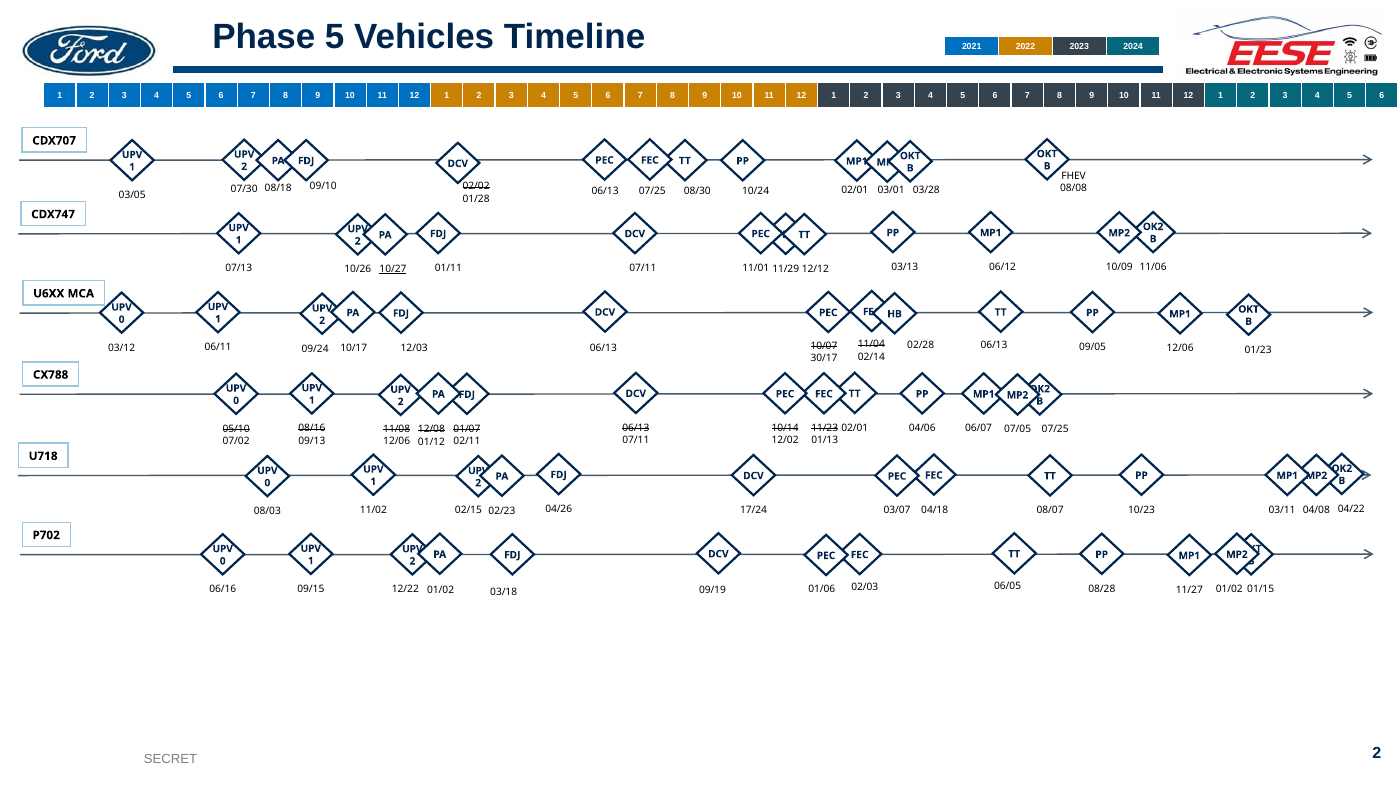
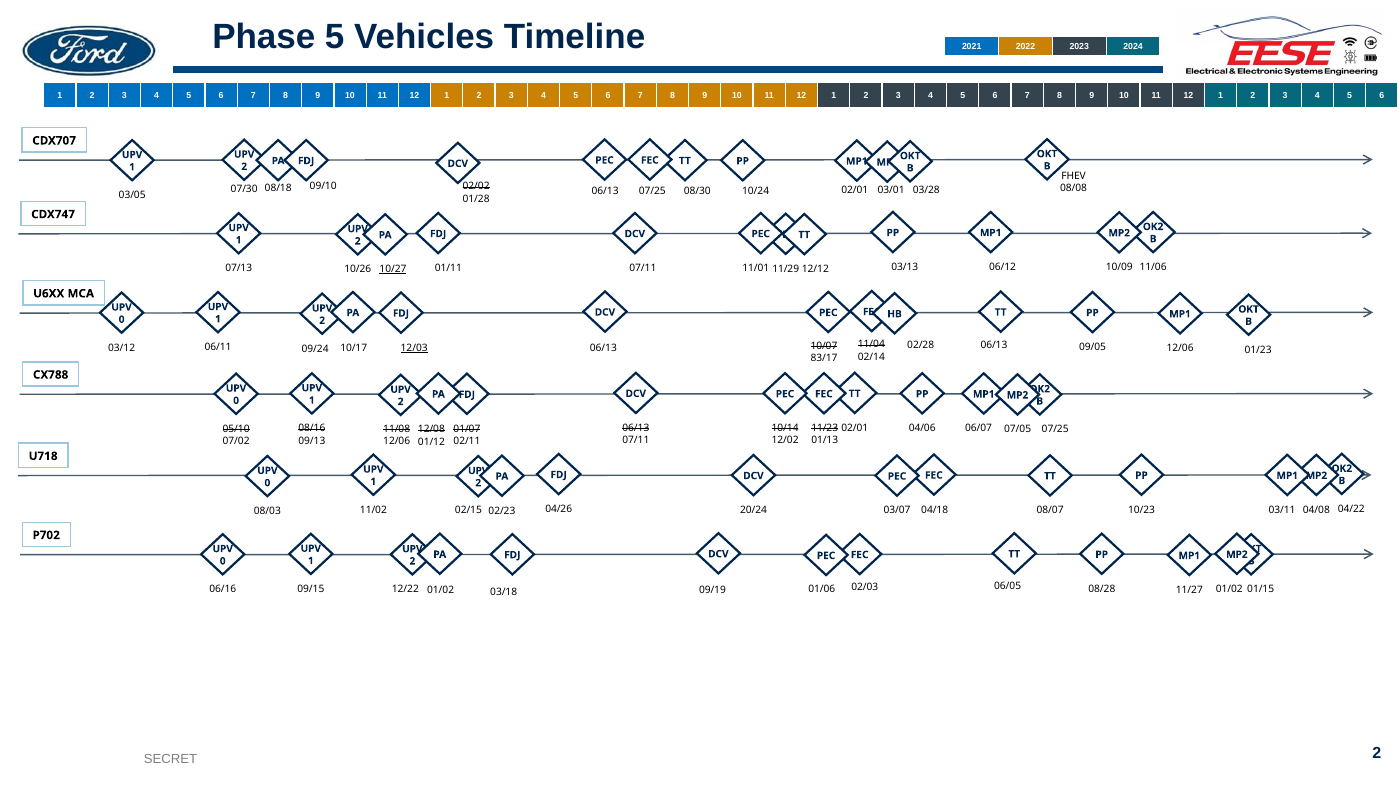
12/03 underline: none -> present (414, 348)
30/17: 30/17 -> 83/17 (824, 358)
17/24: 17/24 -> 20/24 (754, 510)
